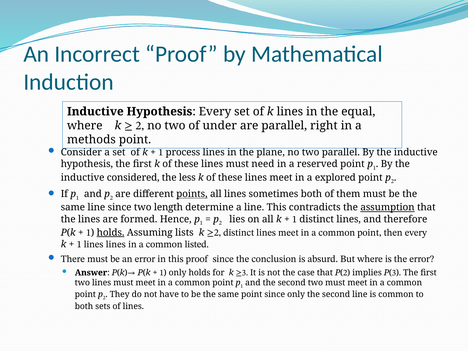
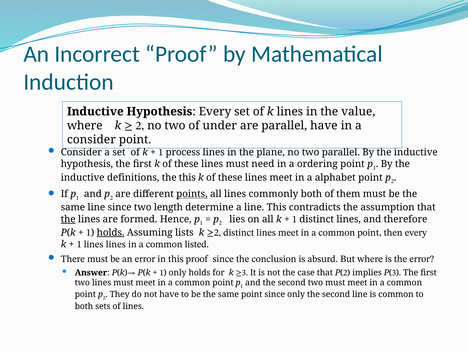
equal: equal -> value (358, 112)
parallel right: right -> have (324, 126)
methods: methods -> consider (91, 140)
reserved: reserved -> ordering (317, 164)
considered: considered -> definitions (133, 177)
the less: less -> this (187, 177)
explored: explored -> alphabet (335, 177)
sometimes: sometimes -> commonly (273, 194)
assumption underline: present -> none (388, 207)
the underline: none -> present (68, 219)
